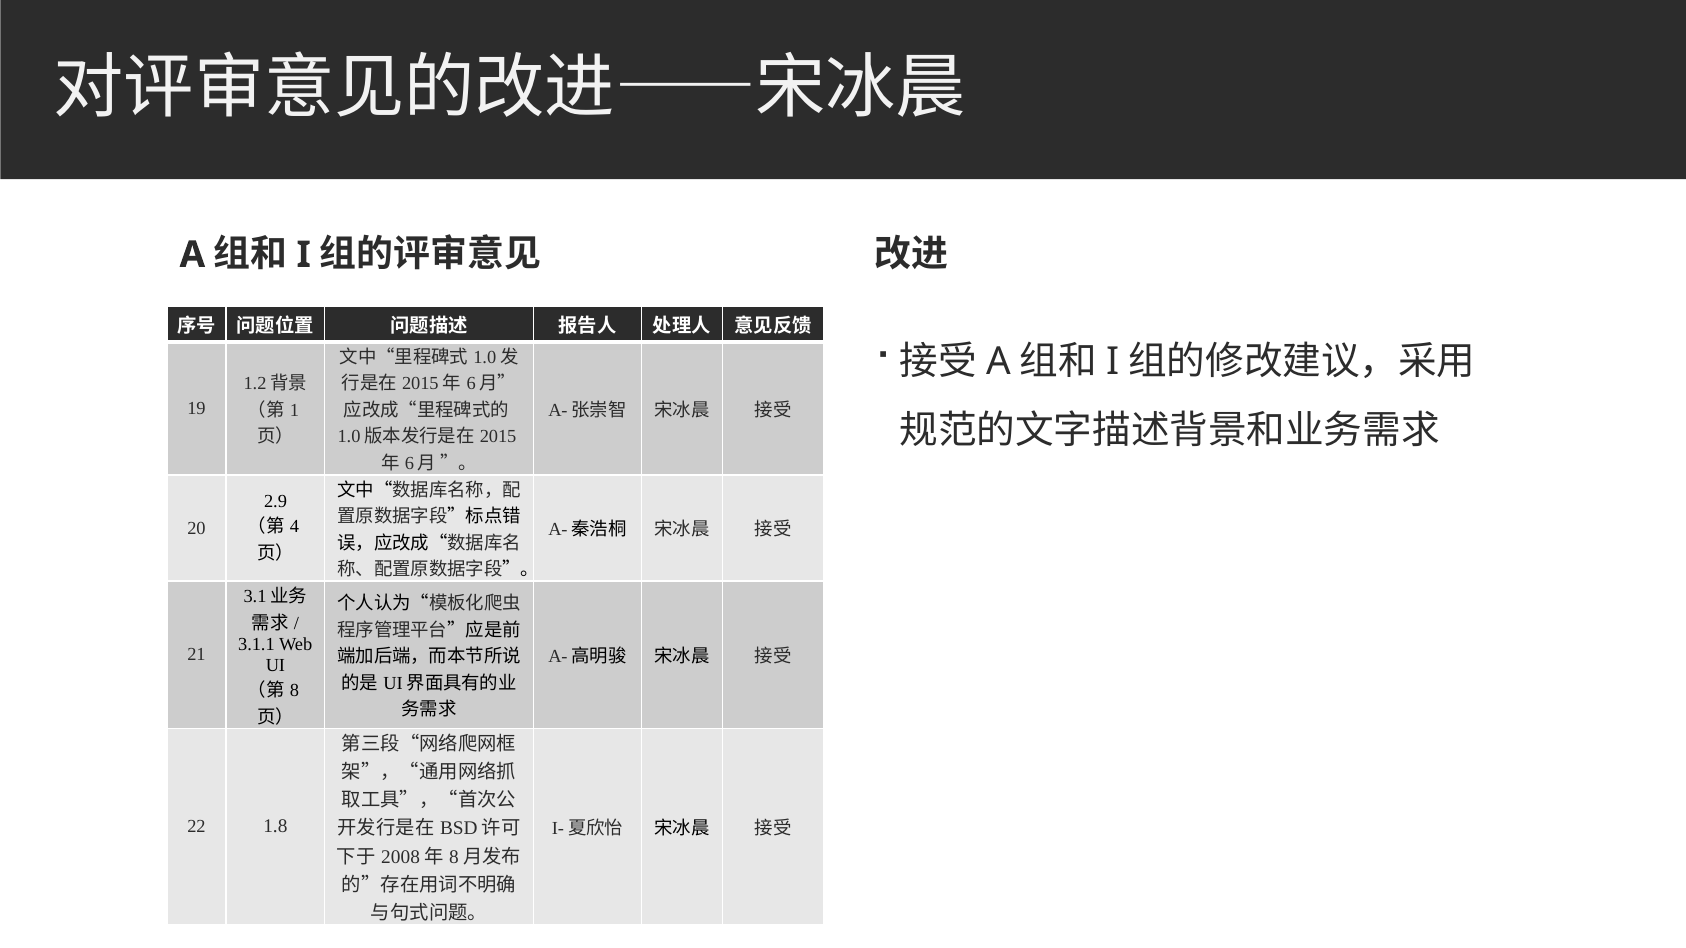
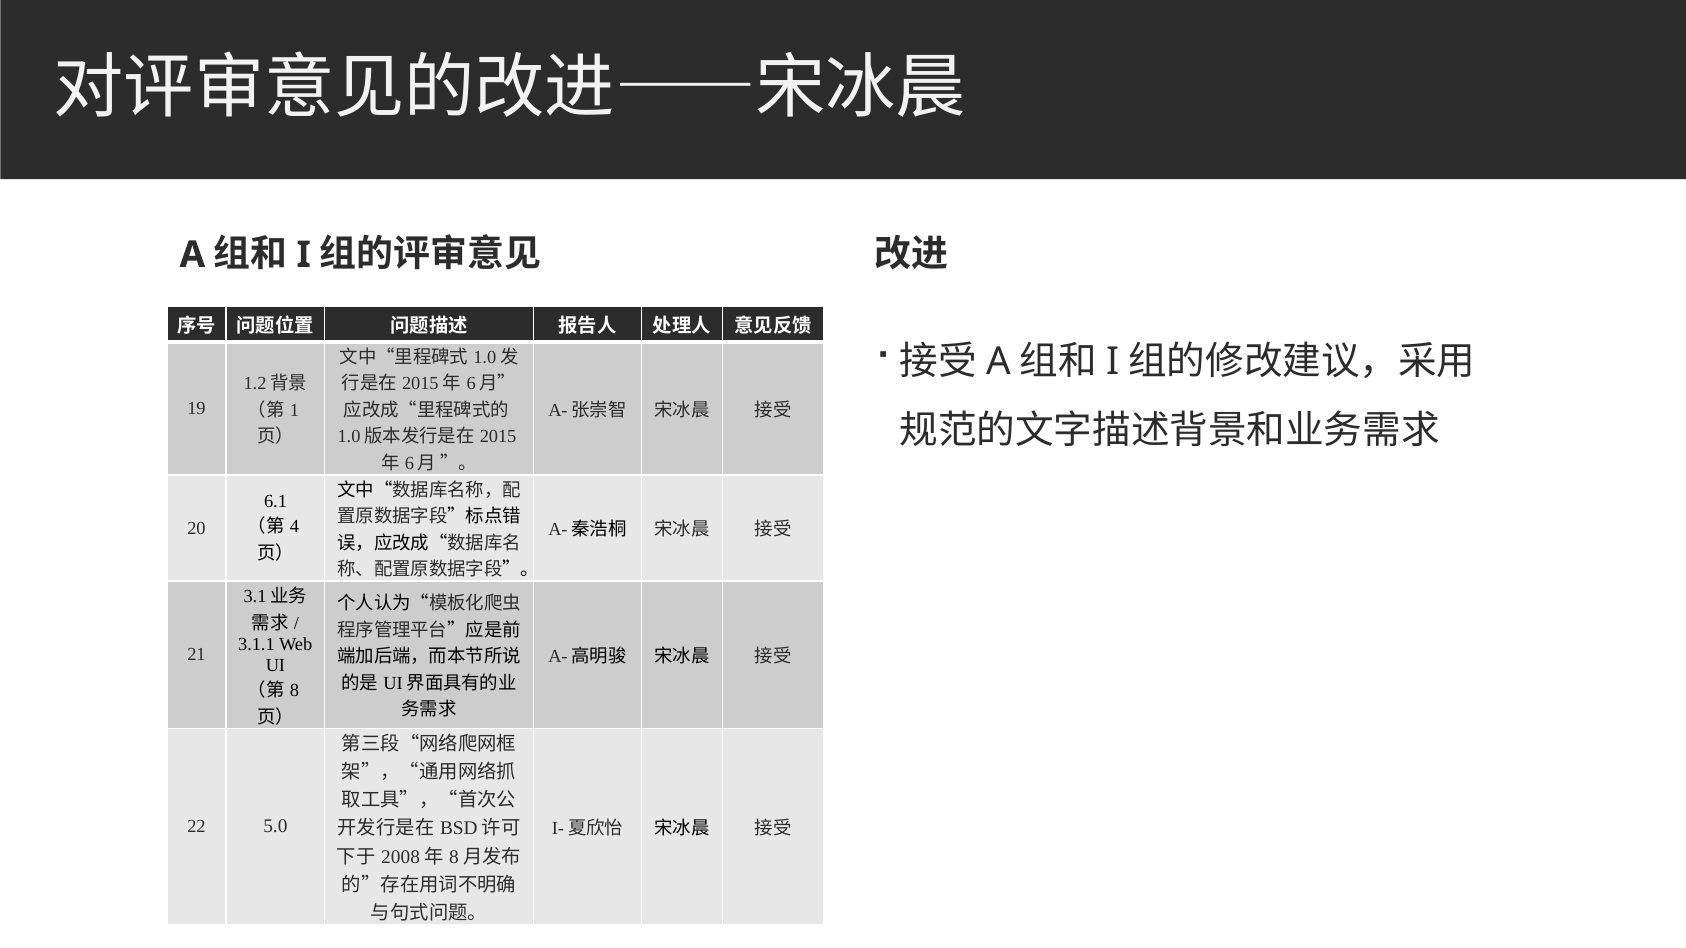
2.9: 2.9 -> 6.1 (276, 502)
1.8: 1.8 -> 5.0 (275, 827)
